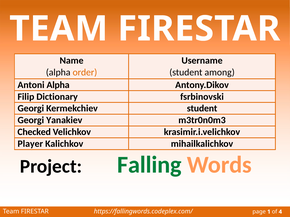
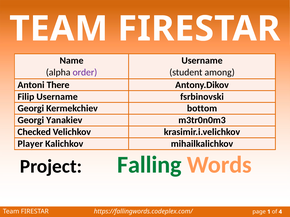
order colour: orange -> purple (85, 72)
Antoni Alpha: Alpha -> There (58, 85)
Filip Dictionary: Dictionary -> Username (57, 97)
Kermekchiev student: student -> bottom (202, 109)
